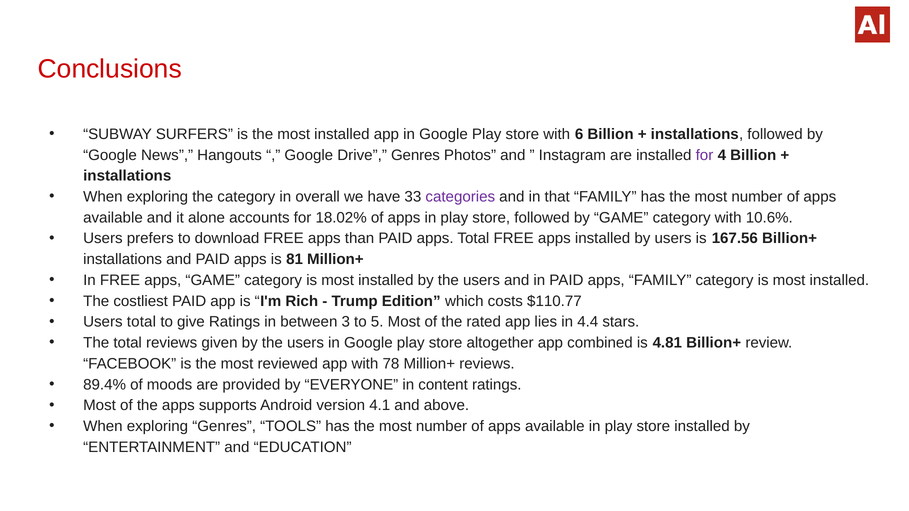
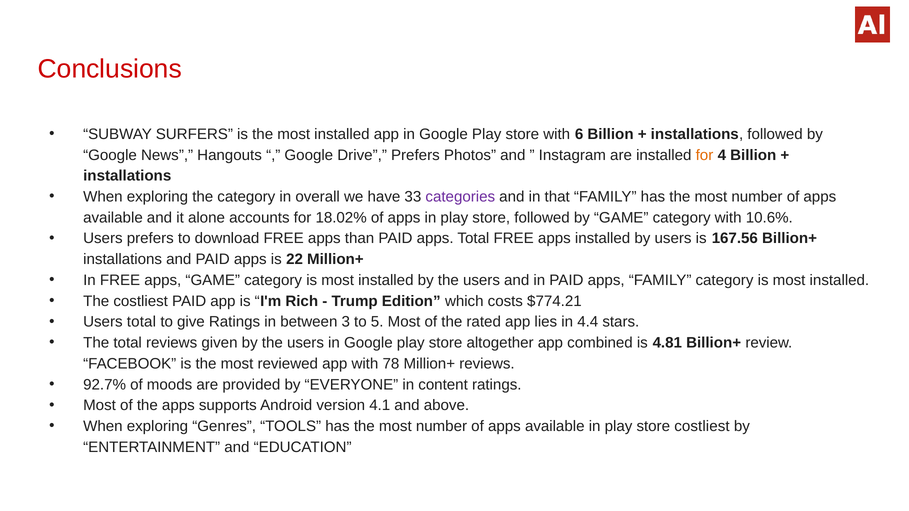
Drive Genres: Genres -> Prefers (415, 155)
for colour: purple -> orange (704, 155)
81: 81 -> 22 (295, 260)
$110.77: $110.77 -> $774.21 (554, 301)
89.4%: 89.4% -> 92.7% (105, 385)
store installed: installed -> costliest (702, 427)
